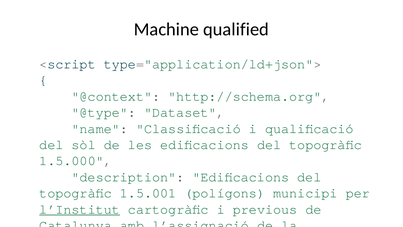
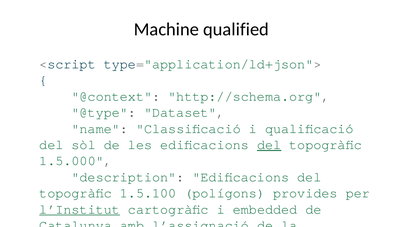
del underline: none -> present (269, 145)
1.5.001: 1.5.001 -> 1.5.100 (148, 193)
polígons municipi: municipi -> provides (305, 193)
previous: previous -> embedded (265, 209)
